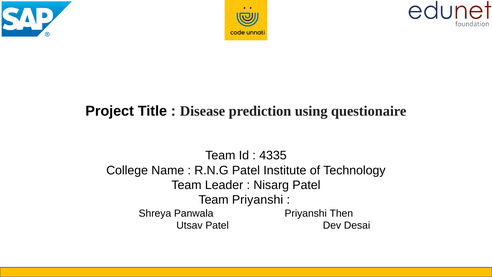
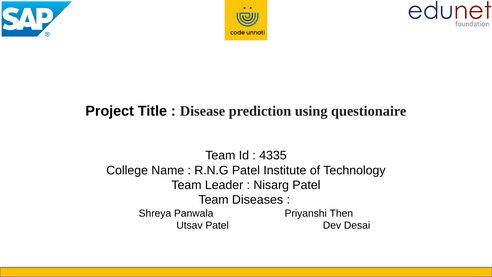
Team Priyanshi: Priyanshi -> Diseases (258, 200)
